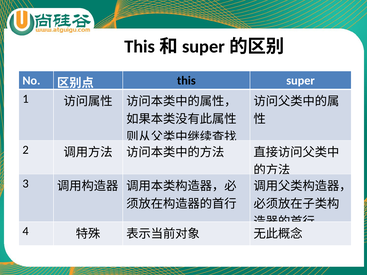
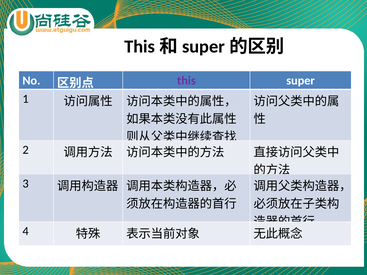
this colour: black -> purple (186, 81)
